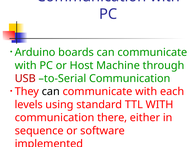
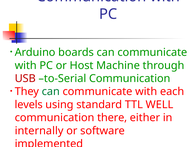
can colour: black -> green (51, 92)
TTL WITH: WITH -> WELL (159, 105)
sequence: sequence -> internally (39, 131)
